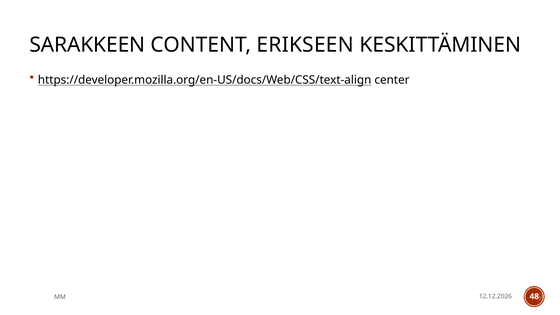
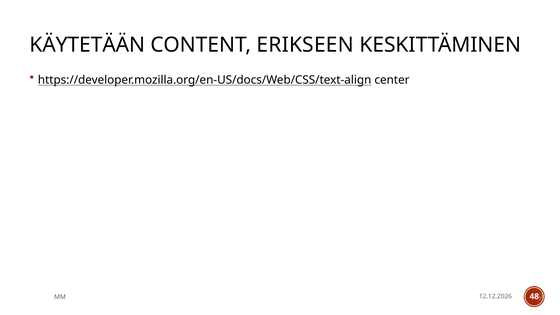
SARAKKEEN: SARAKKEEN -> KÄYTETÄÄN (87, 45)
